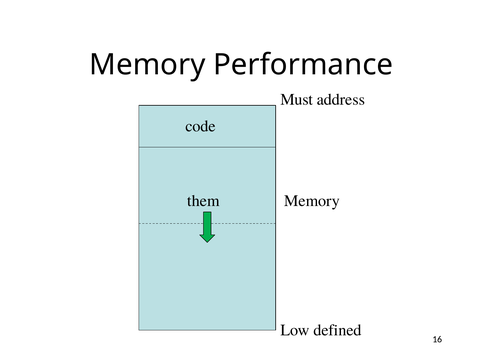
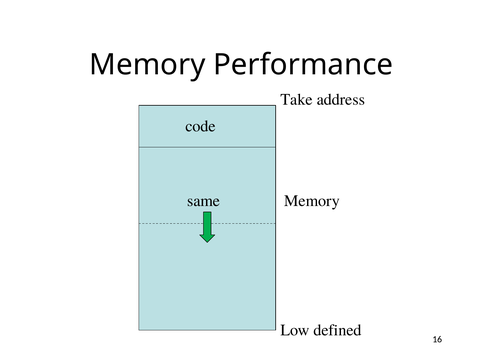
Must: Must -> Take (297, 99)
them: them -> same (204, 200)
